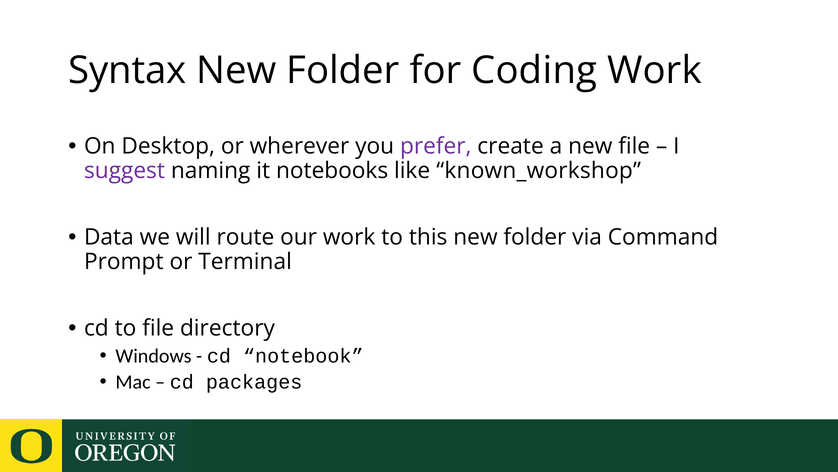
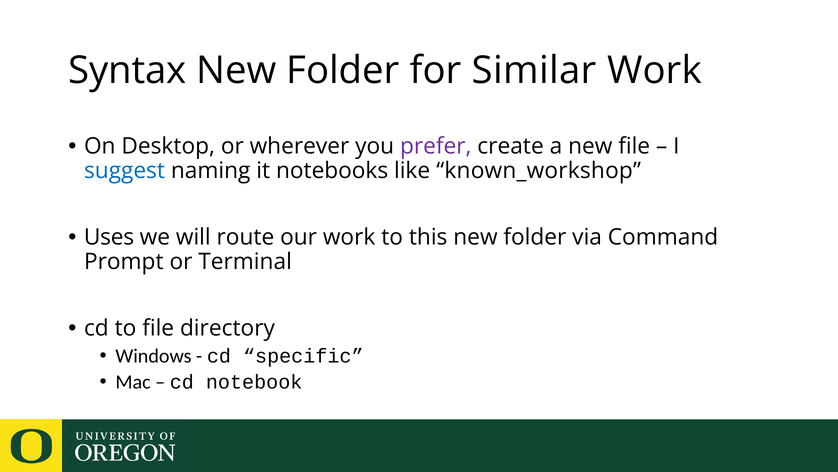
Coding: Coding -> Similar (534, 70)
suggest colour: purple -> blue (125, 171)
Data: Data -> Uses (109, 237)
notebook: notebook -> specific (303, 356)
packages: packages -> notebook (254, 382)
